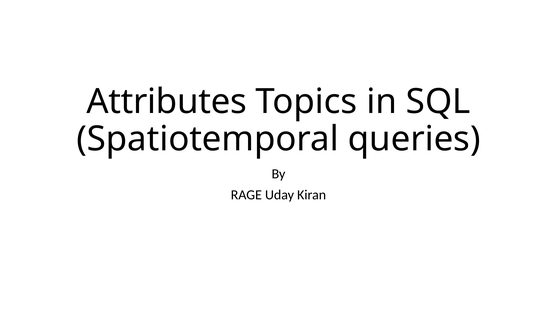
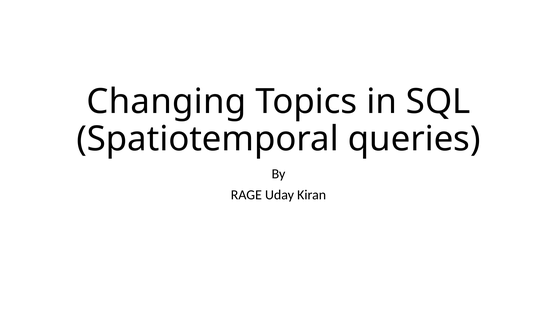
Attributes: Attributes -> Changing (166, 102)
